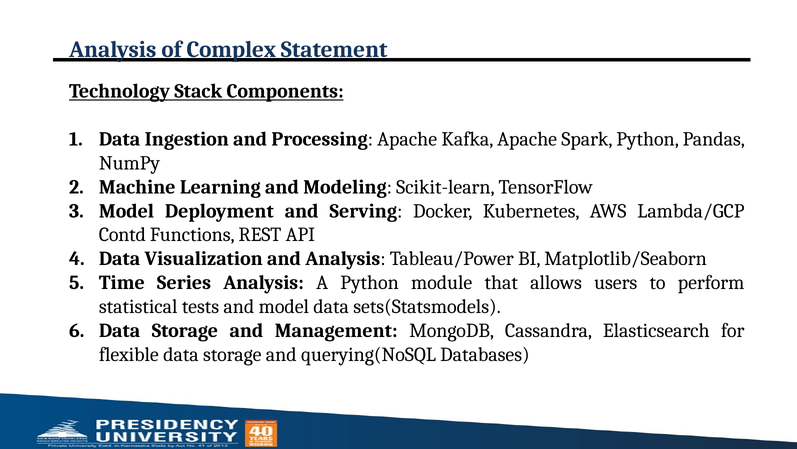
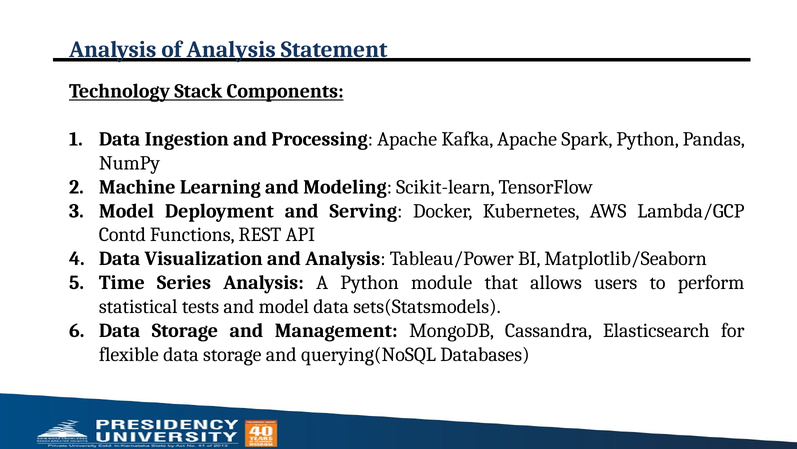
of Complex: Complex -> Analysis (231, 49)
